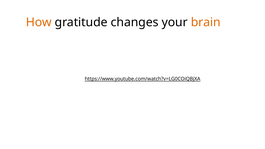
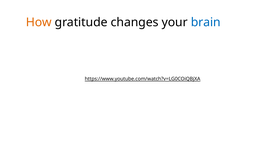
brain colour: orange -> blue (206, 22)
